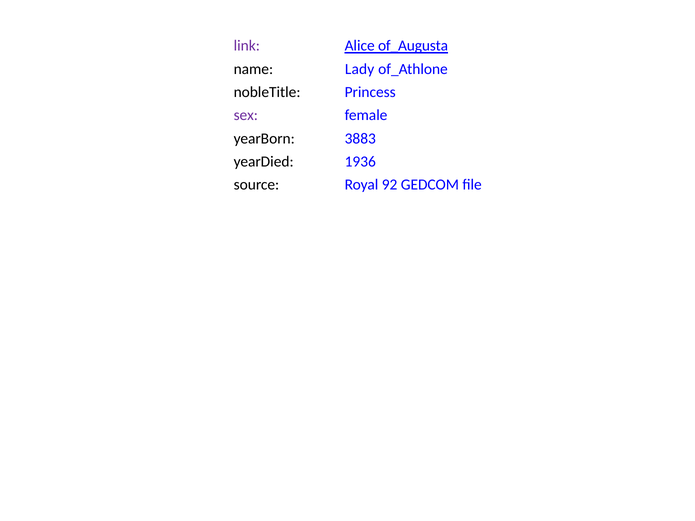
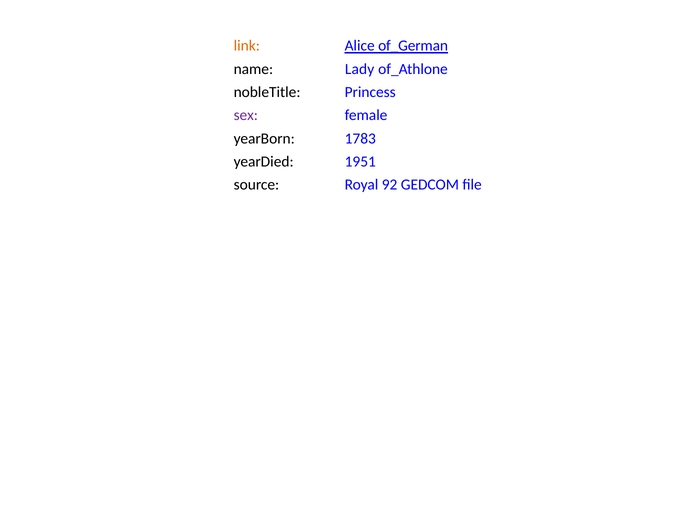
link colour: purple -> orange (247, 46)
of_Augusta: of_Augusta -> of_German (413, 46)
3883: 3883 -> 1783 (360, 138)
1936: 1936 -> 1951 (360, 162)
